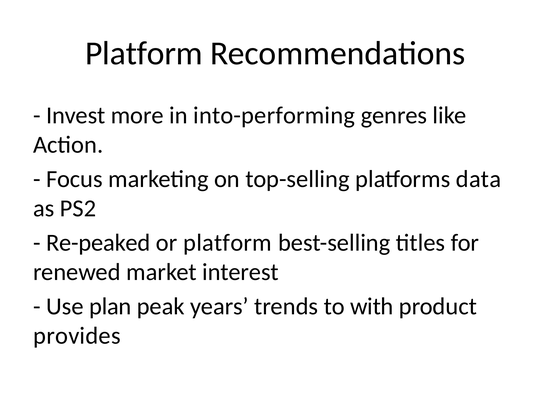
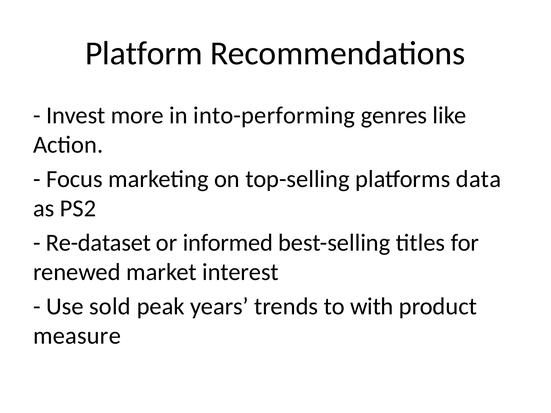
Re-peaked: Re-peaked -> Re-dataset (98, 243)
or platform: platform -> informed (228, 243)
plan: plan -> sold (110, 307)
provides: provides -> measure (77, 336)
